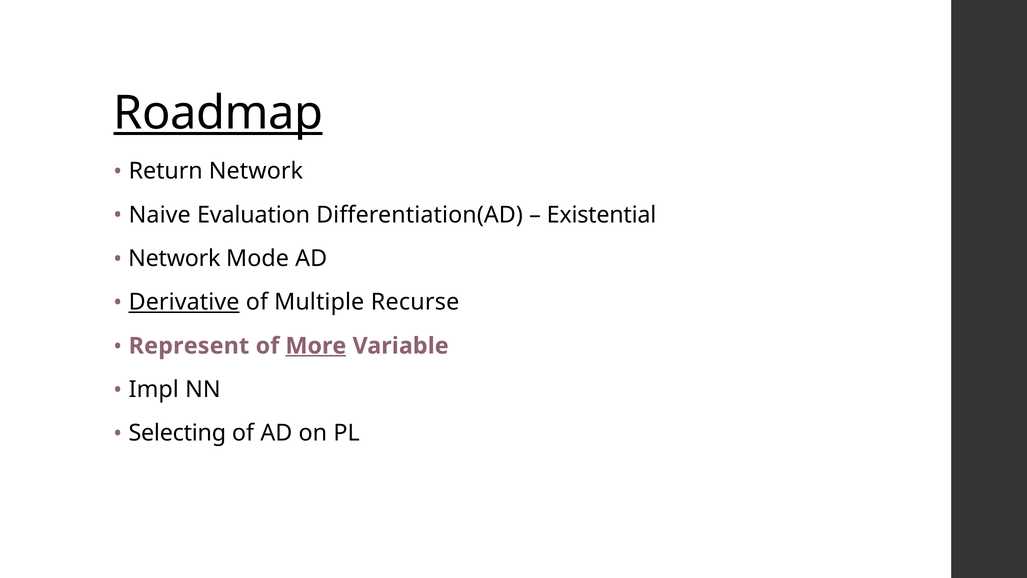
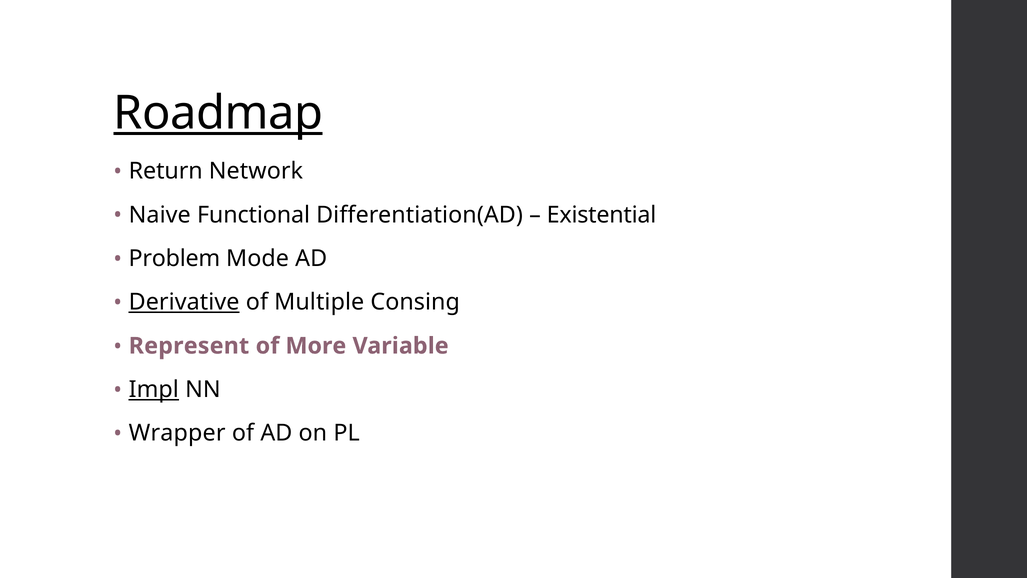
Evaluation: Evaluation -> Functional (254, 215)
Network: Network -> Problem (174, 258)
Recurse: Recurse -> Consing (415, 302)
More underline: present -> none (316, 346)
Impl underline: none -> present (154, 389)
Selecting: Selecting -> Wrapper (177, 433)
